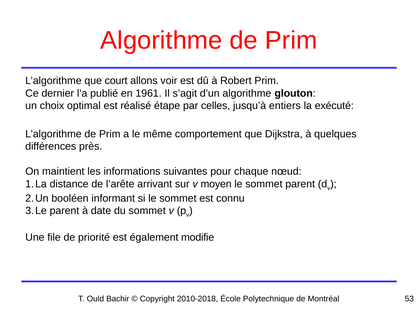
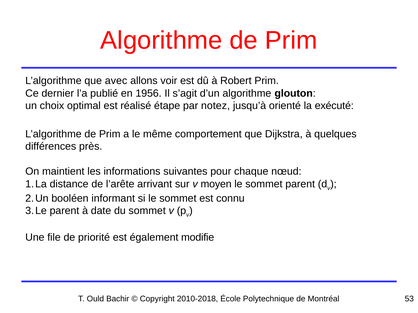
court: court -> avec (116, 81)
1961: 1961 -> 1956 (149, 93)
celles: celles -> notez (216, 106)
entiers: entiers -> orienté (285, 106)
